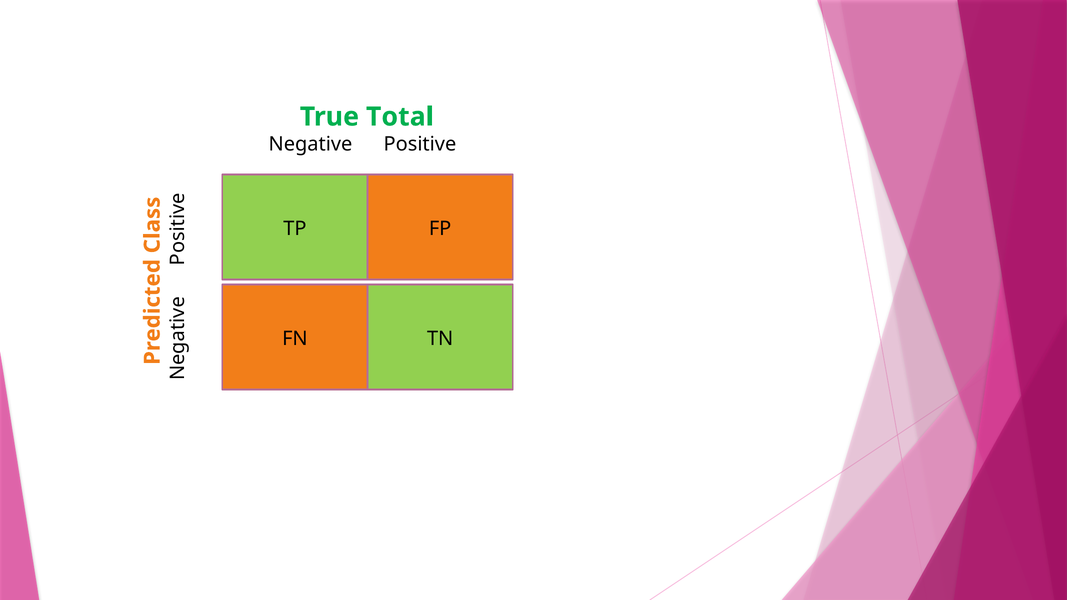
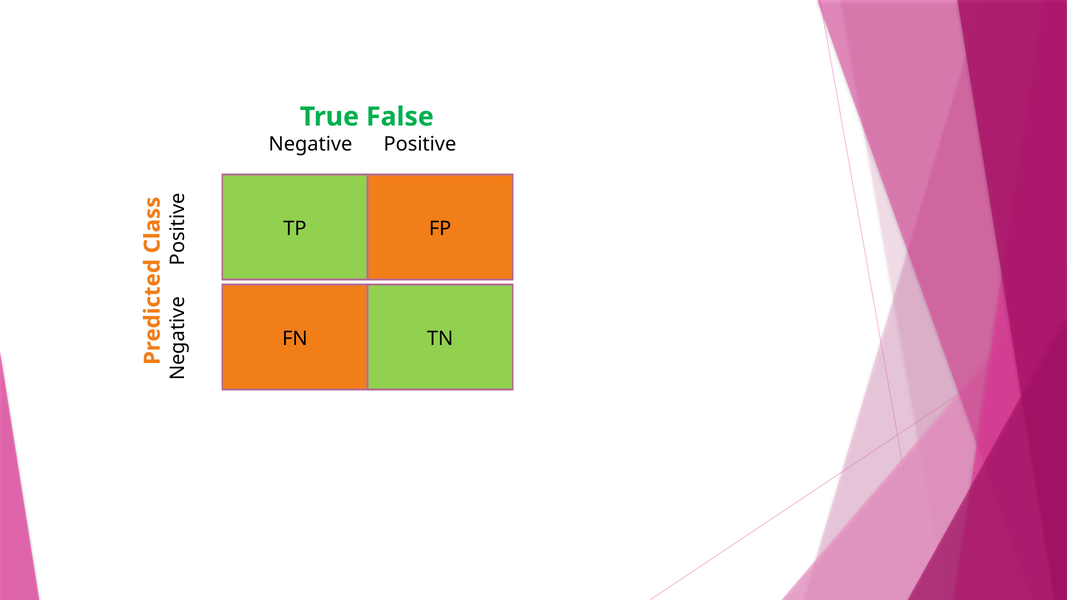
Total: Total -> False (400, 117)
